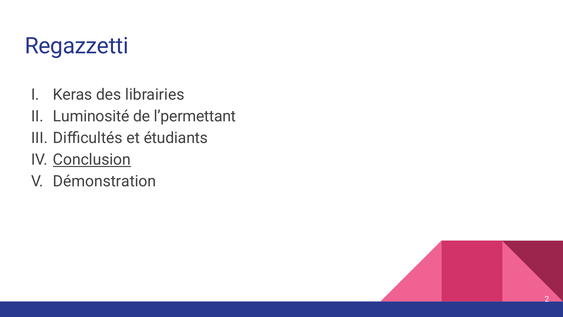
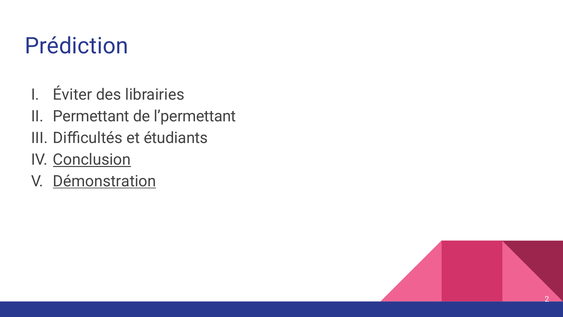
Regazzetti: Regazzetti -> Prédiction (77, 46)
Keras: Keras -> Éviter (73, 95)
Luminosité: Luminosité -> Permettant (91, 116)
Démonstration underline: none -> present (105, 181)
